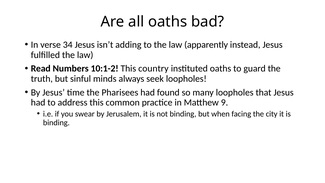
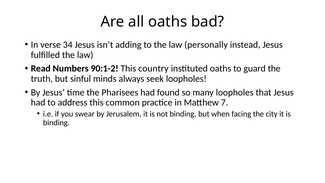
apparently: apparently -> personally (206, 45)
10:1-2: 10:1-2 -> 90:1-2 (105, 68)
9: 9 -> 7 (224, 102)
